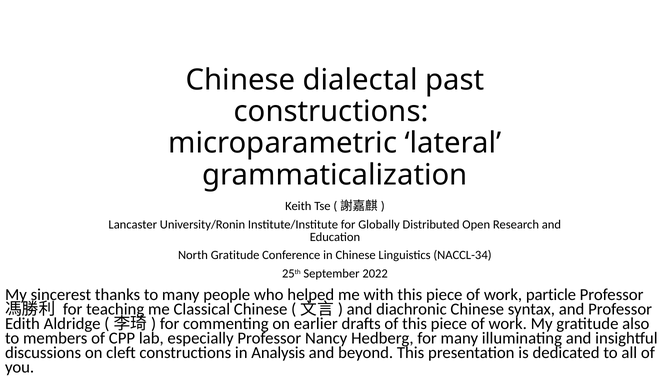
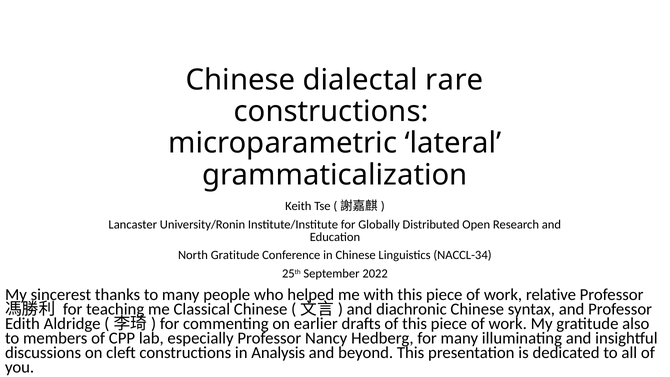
past: past -> rare (454, 80)
particle: particle -> relative (551, 294)
